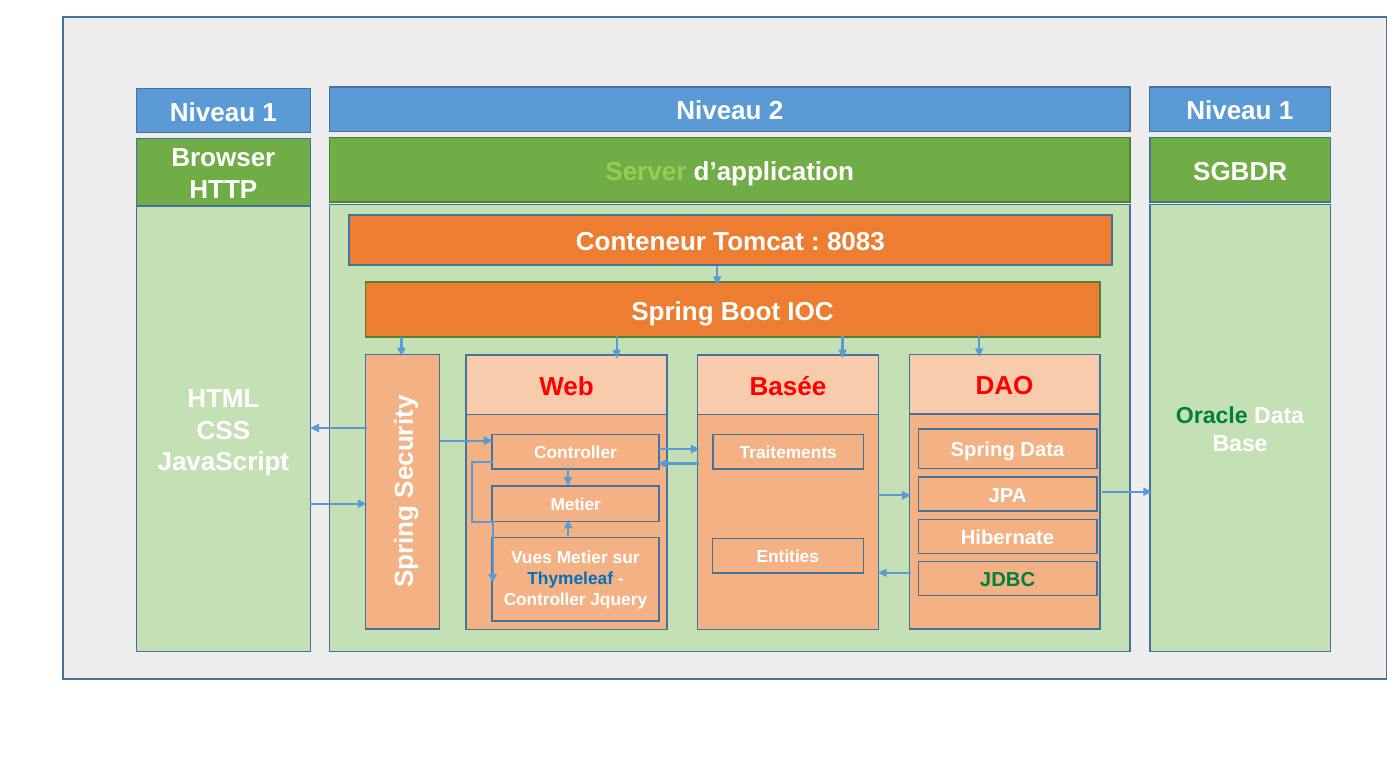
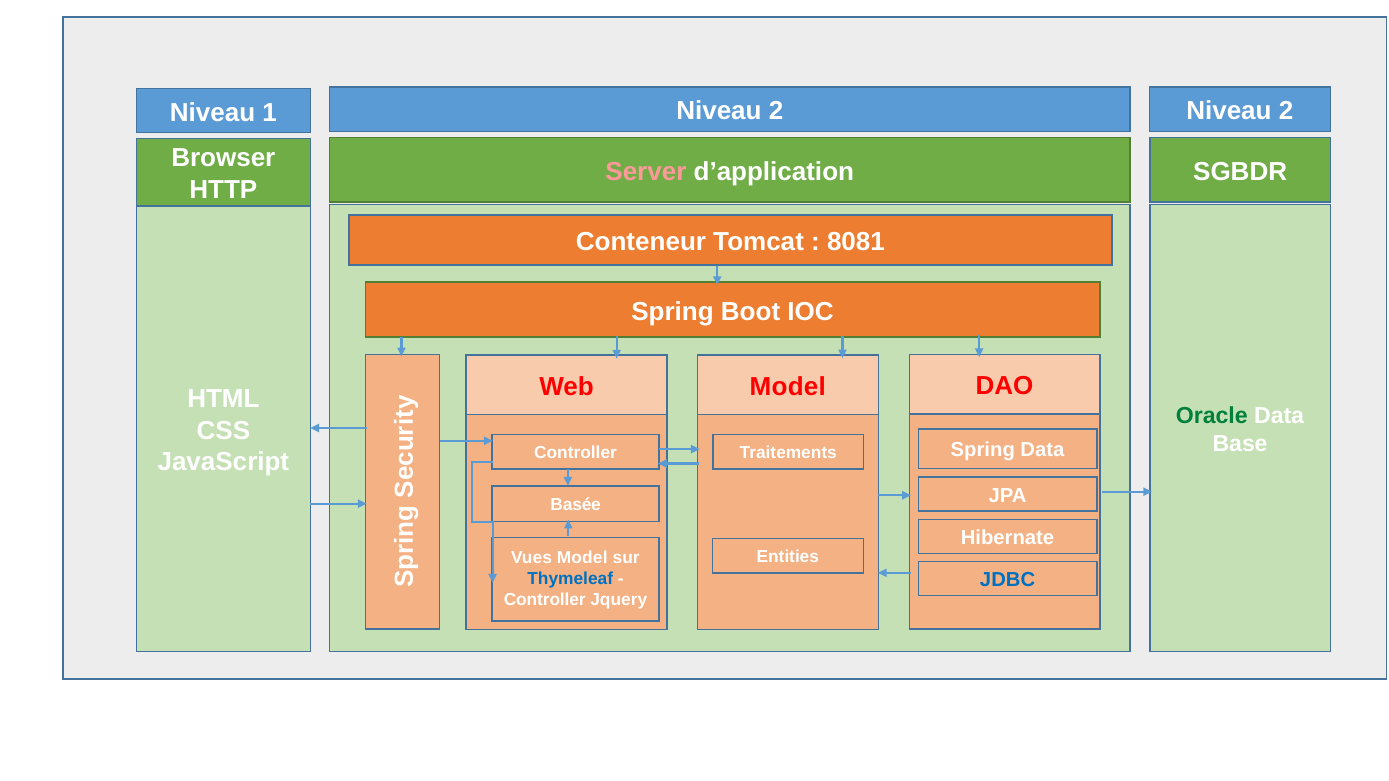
2 Niveau 1: 1 -> 2 (1286, 111)
Server colour: light green -> pink (646, 172)
8083: 8083 -> 8081 (856, 242)
Basée: Basée -> Model (788, 387)
Metier: Metier -> Basée (576, 505)
Vues Metier: Metier -> Model (582, 558)
JDBC colour: green -> blue (1008, 580)
